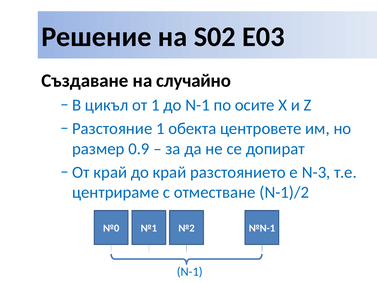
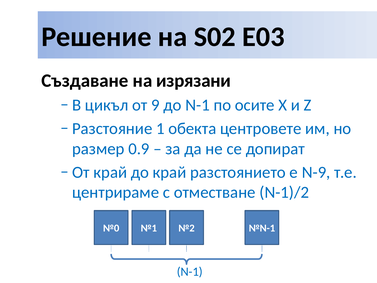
случайно: случайно -> изрязани (194, 80)
от 1: 1 -> 9 (155, 105)
N-3: N-3 -> N-9 (316, 172)
